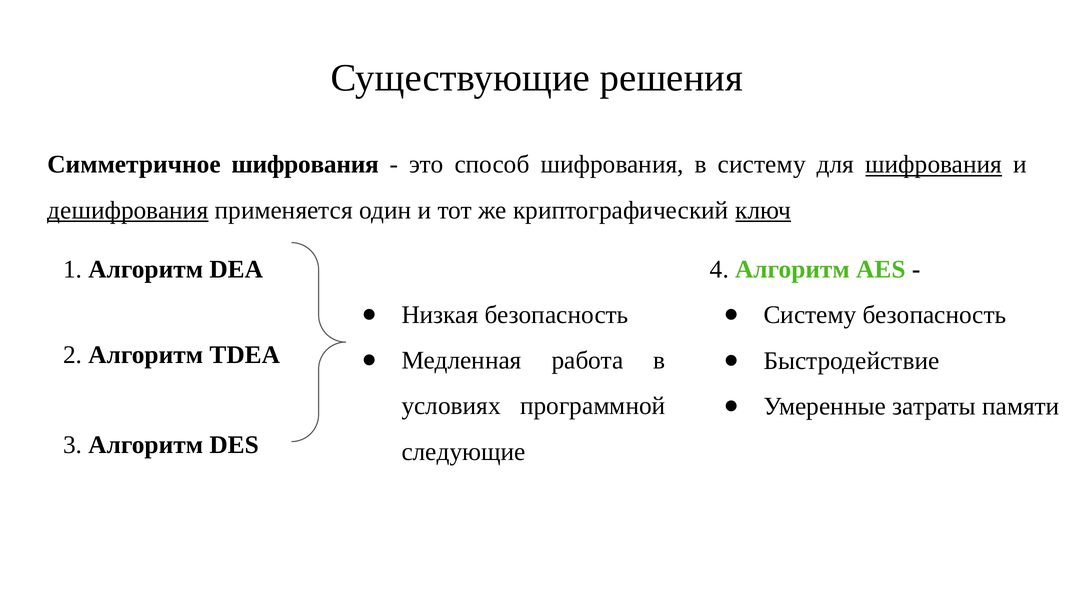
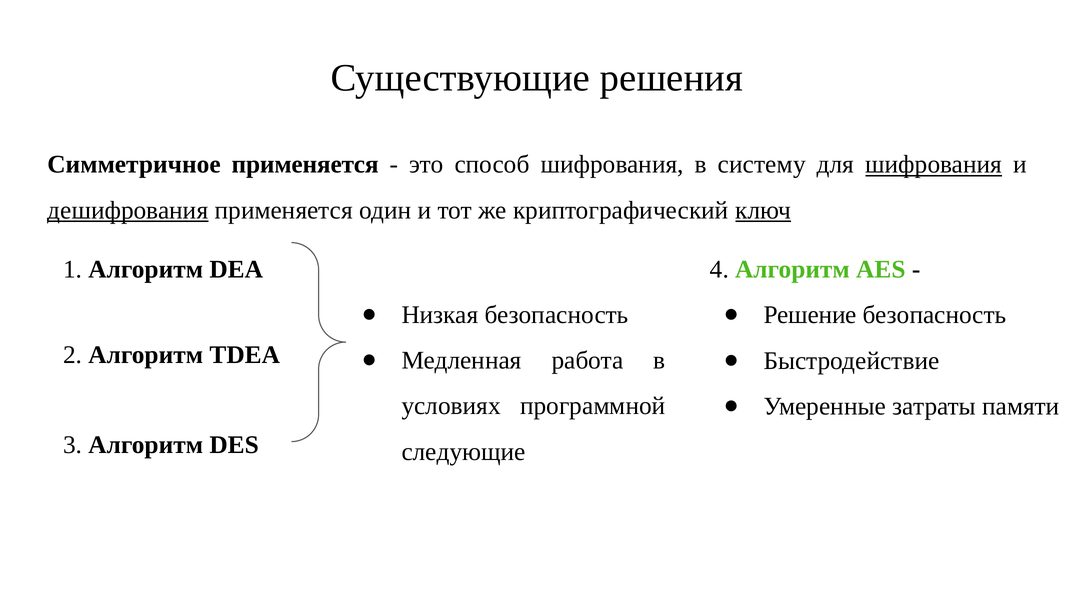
Симметричное шифрования: шифрования -> применяется (305, 165)
Систему: Систему -> Решение (810, 315)
